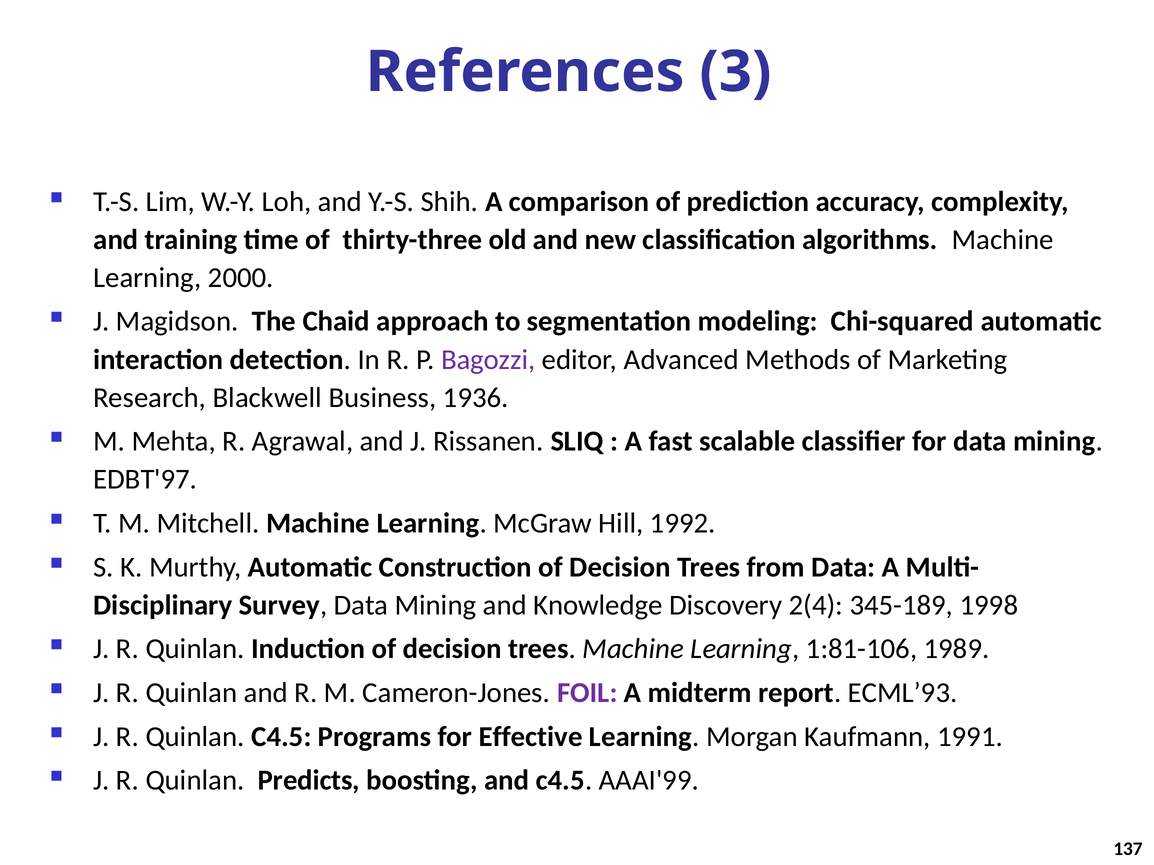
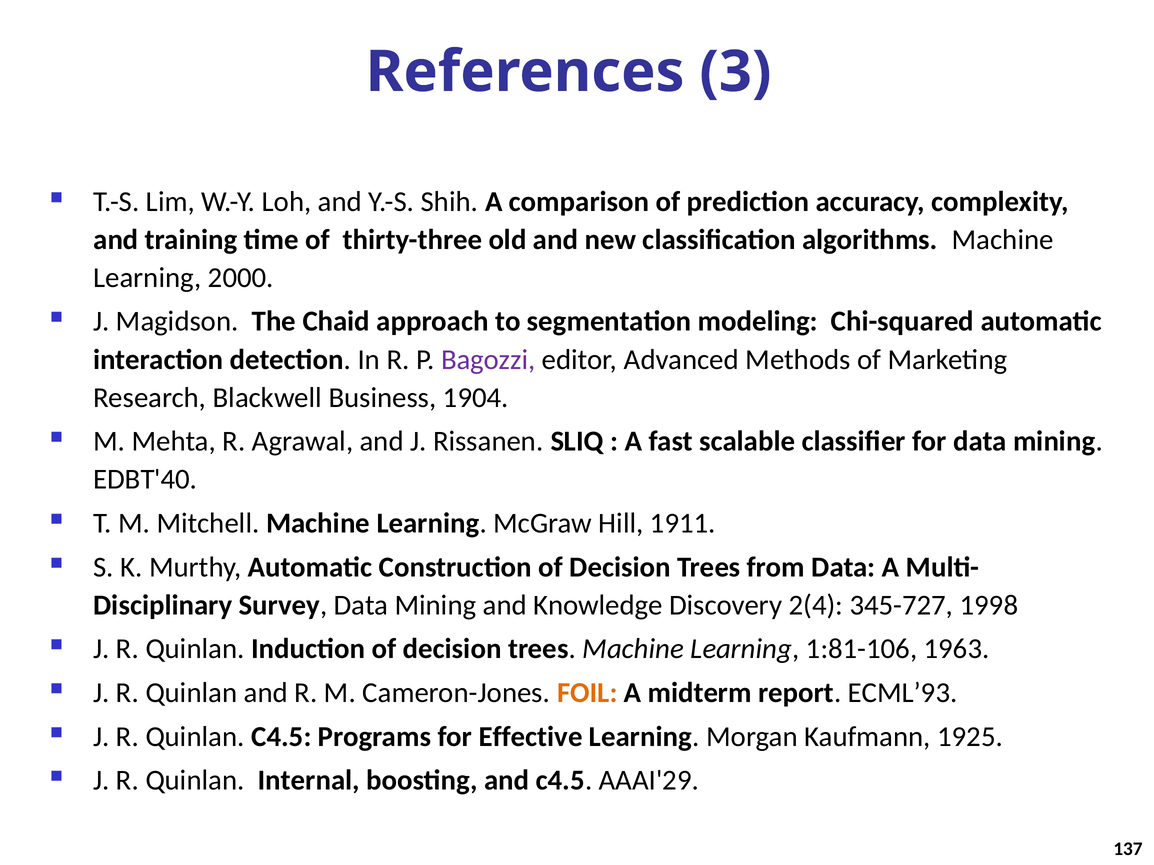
1936: 1936 -> 1904 (476, 398)
EDBT'97: EDBT'97 -> EDBT'40 (145, 480)
1992: 1992 -> 1911 (683, 524)
345-189: 345-189 -> 345-727 (901, 605)
1989: 1989 -> 1963 (957, 649)
FOIL colour: purple -> orange (587, 693)
1991: 1991 -> 1925 (970, 737)
Predicts: Predicts -> Internal (309, 781)
AAAI'99: AAAI'99 -> AAAI'29 (649, 781)
